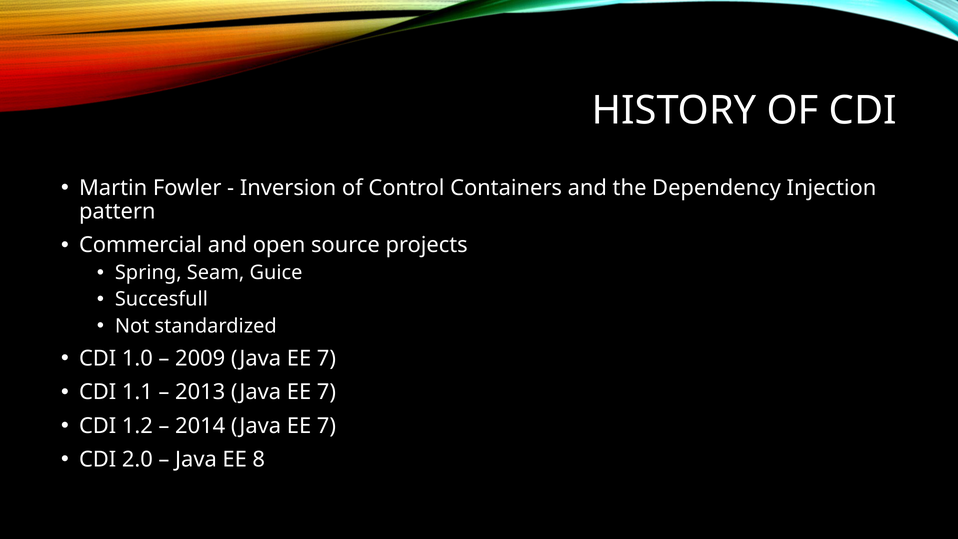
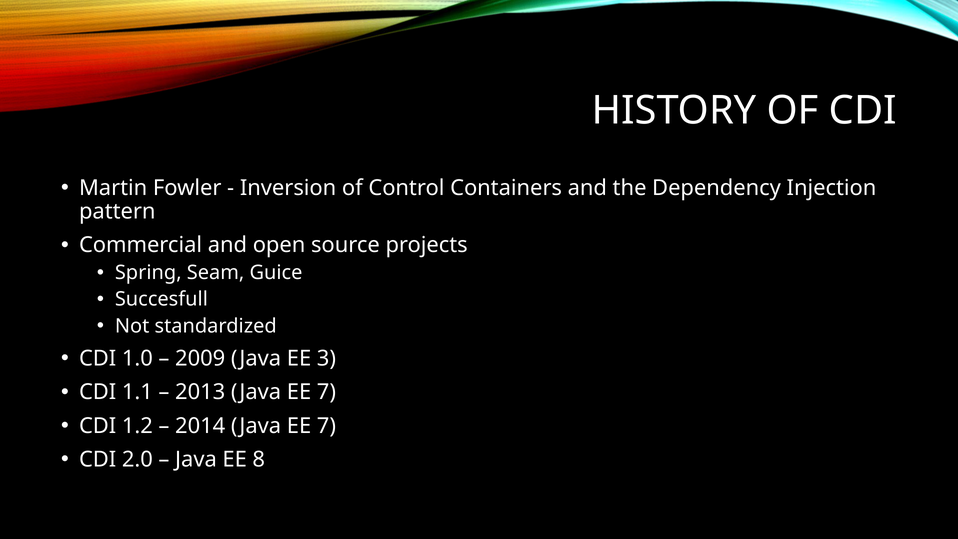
2009 Java EE 7: 7 -> 3 (326, 358)
